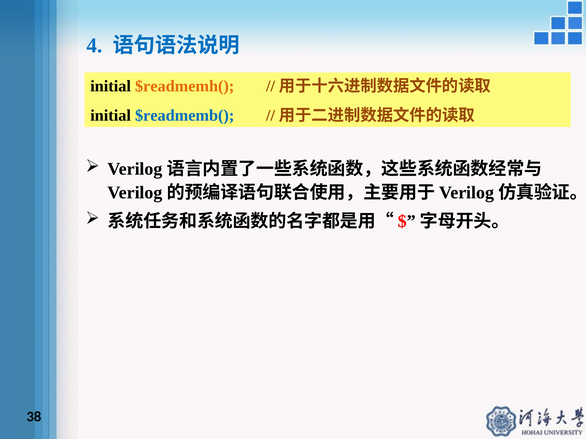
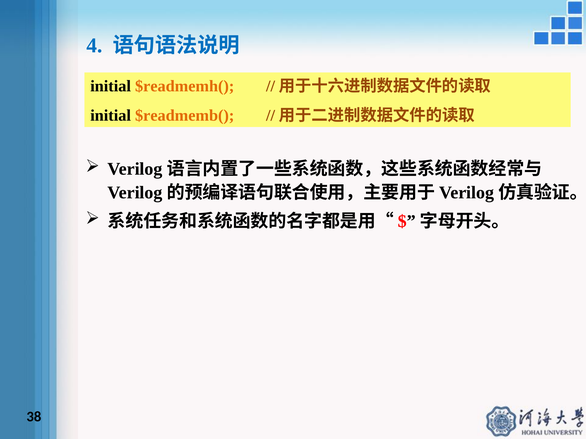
$readmemb( colour: blue -> orange (185, 116)
